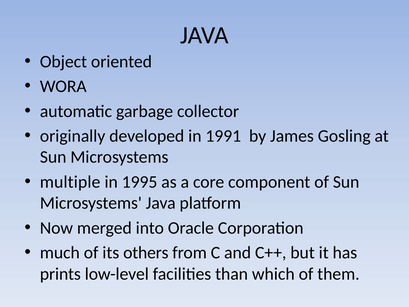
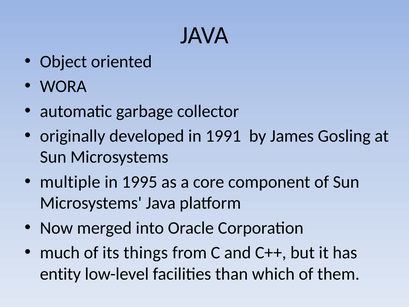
others: others -> things (146, 253)
prints: prints -> entity (60, 274)
